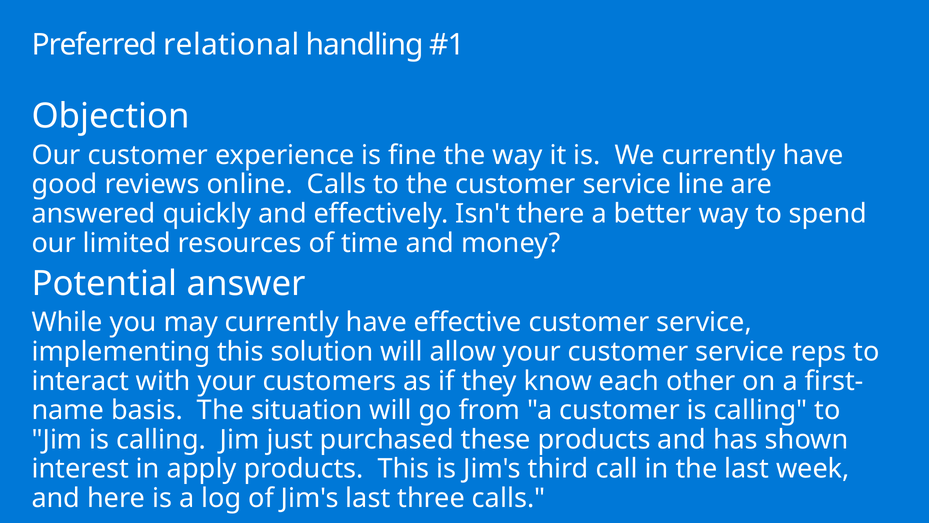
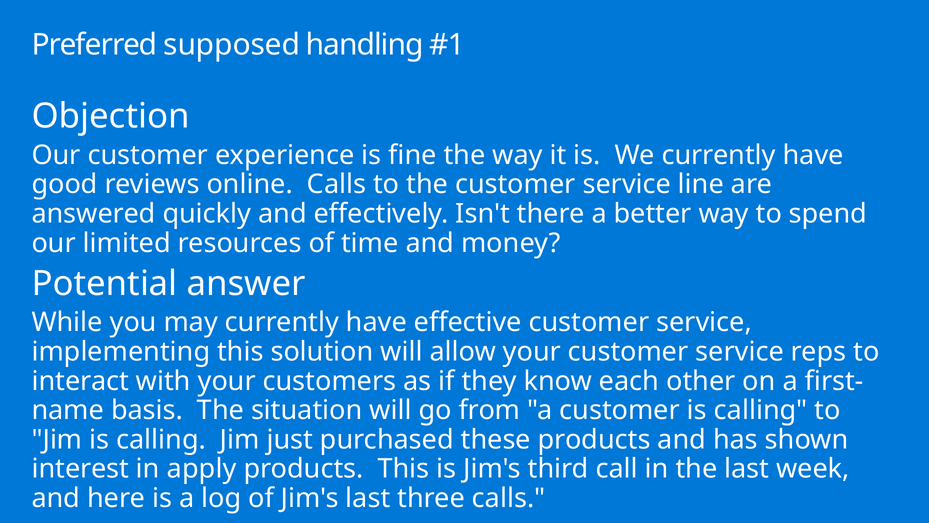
relational: relational -> supposed (232, 45)
